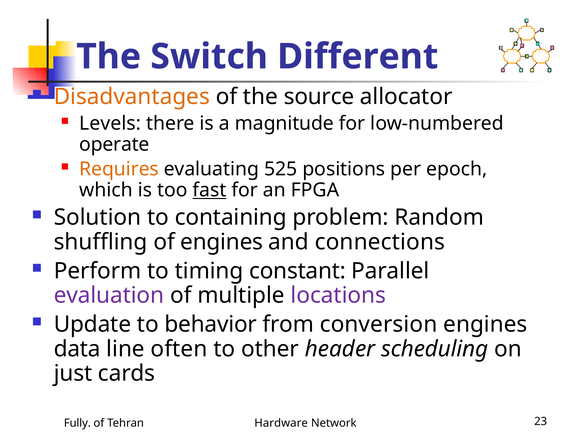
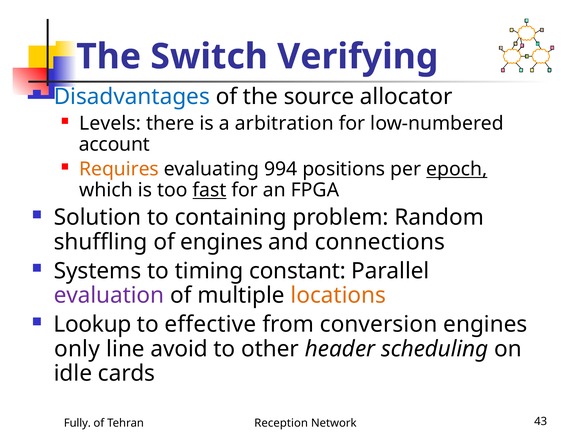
Different: Different -> Verifying (358, 57)
Disadvantages colour: orange -> blue (132, 97)
magnitude: magnitude -> arbitration (284, 123)
operate: operate -> account (114, 144)
525: 525 -> 994 (281, 169)
epoch underline: none -> present (457, 169)
Perform: Perform -> Systems (97, 271)
locations colour: purple -> orange (338, 295)
Update: Update -> Lookup (92, 324)
behavior: behavior -> effective (210, 324)
data: data -> only (77, 348)
often: often -> avoid (179, 348)
just: just -> idle (73, 373)
Hardware: Hardware -> Reception (281, 423)
23: 23 -> 43 (541, 421)
